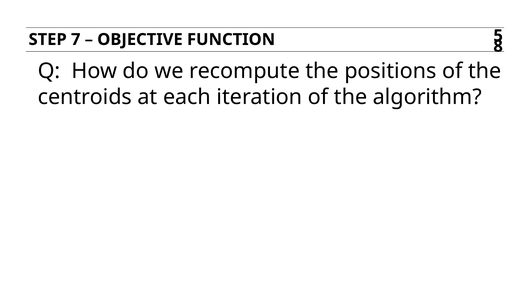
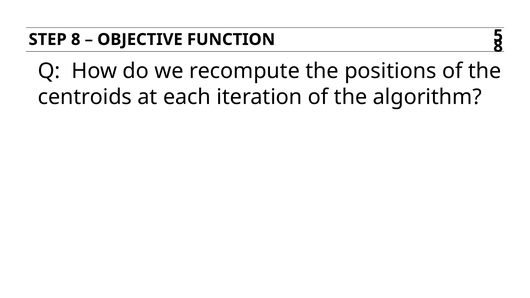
STEP 7: 7 -> 8 (76, 39)
